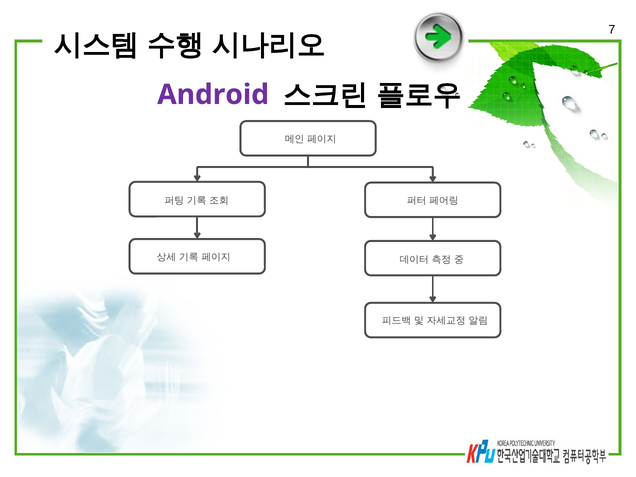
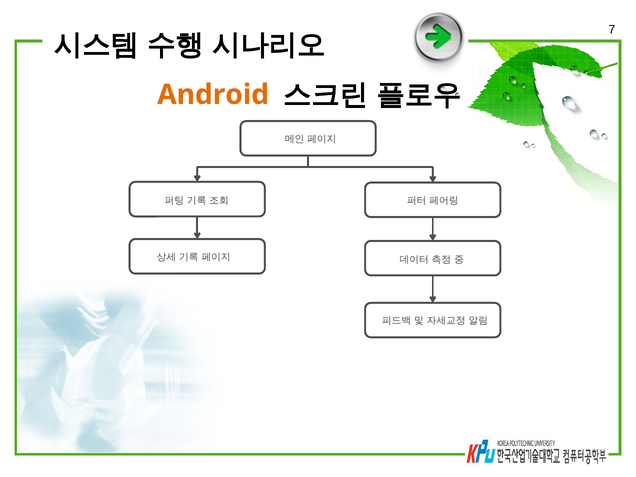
Android colour: purple -> orange (213, 95)
